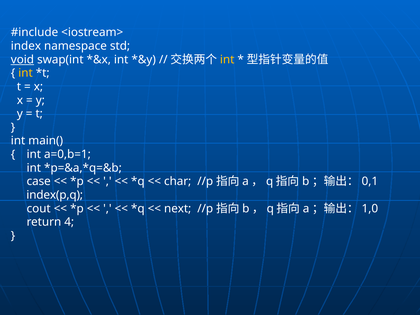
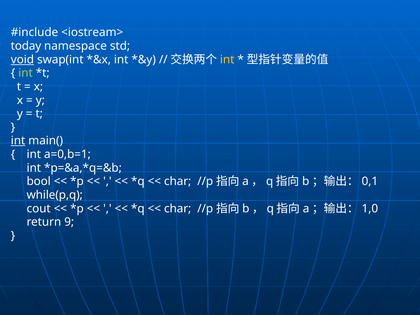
index: index -> today (26, 46)
int colour: yellow -> light green (25, 73)
int underline: none -> present (18, 141)
case: case -> bool (39, 181)
index(p,q: index(p,q -> while(p,q (55, 195)
next: next -> char (178, 208)
4: 4 -> 9 (69, 222)
